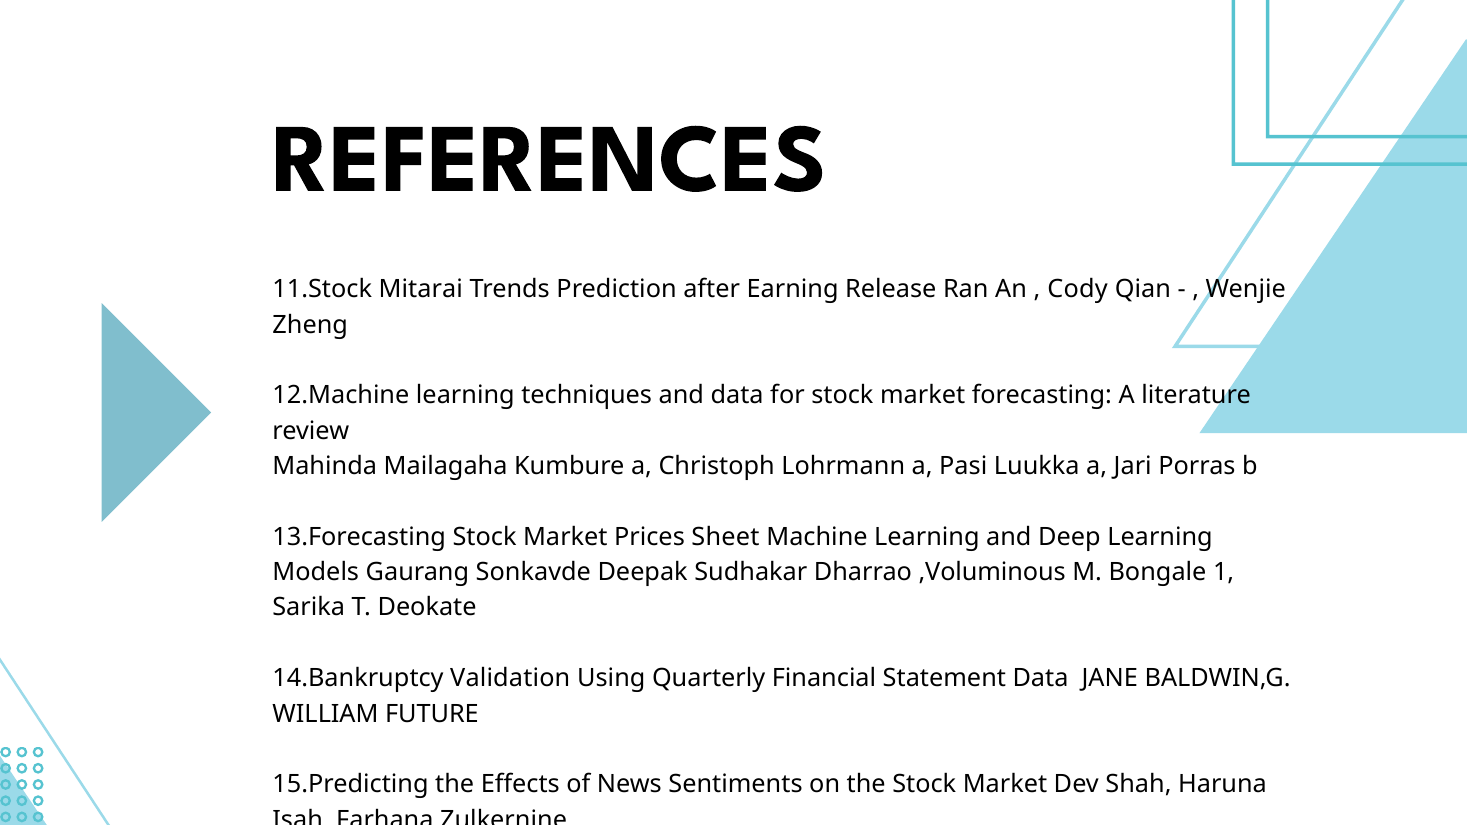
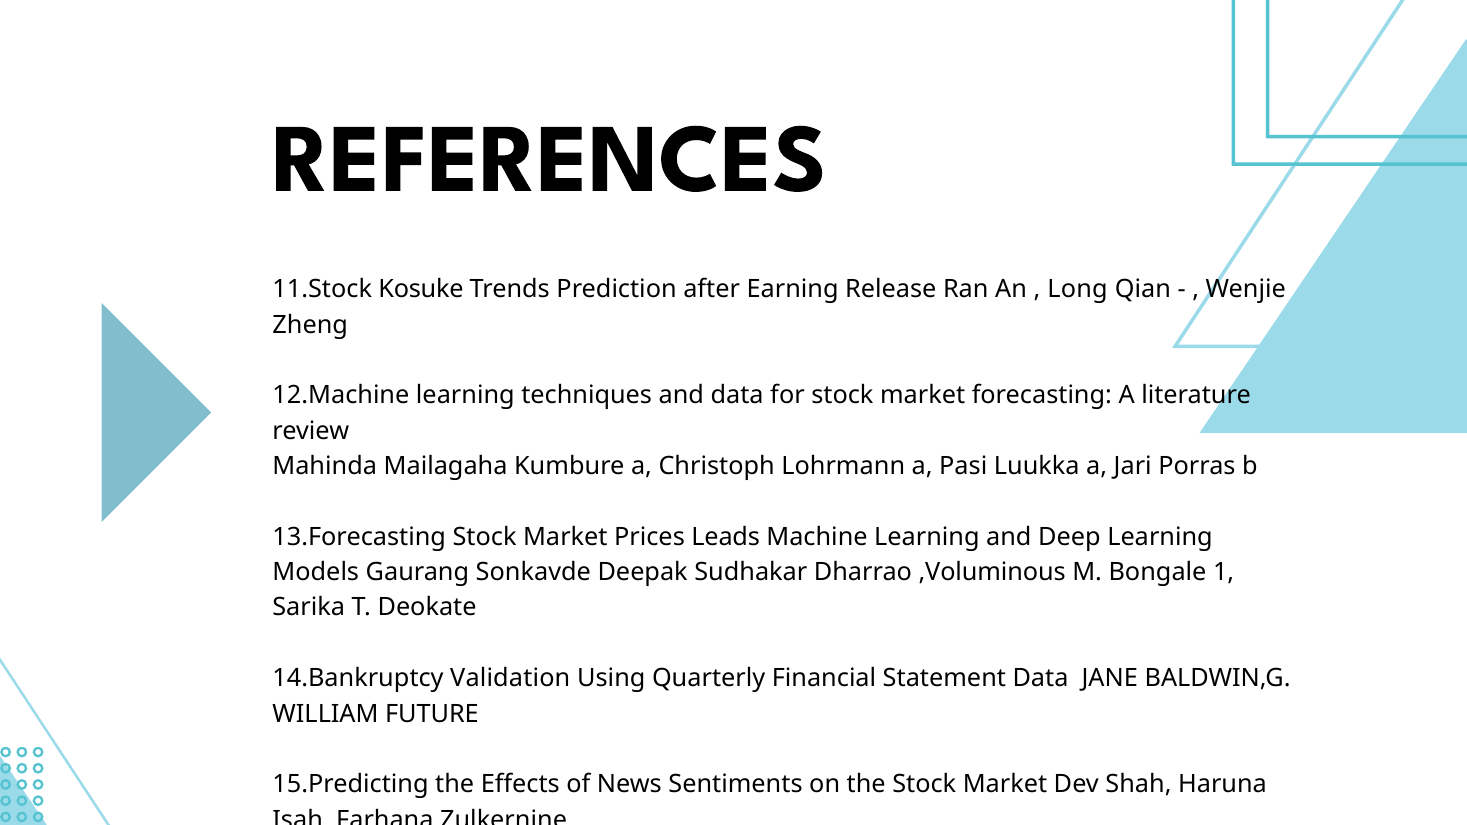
Mitarai: Mitarai -> Kosuke (421, 289)
Cody: Cody -> Long (1078, 289)
Sheet: Sheet -> Leads (726, 537)
